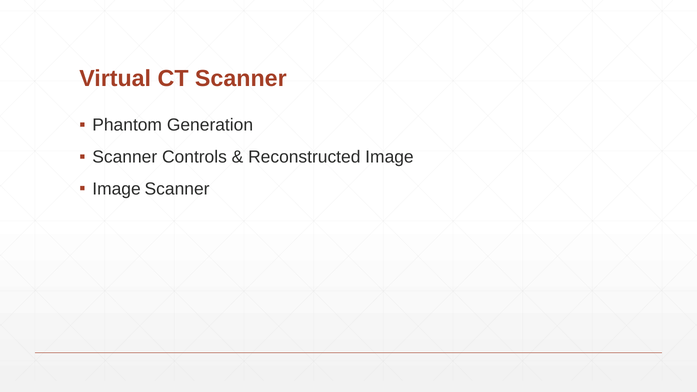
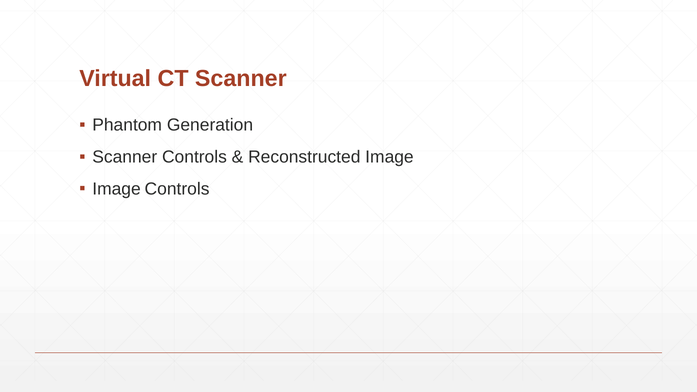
Image Scanner: Scanner -> Controls (177, 189)
